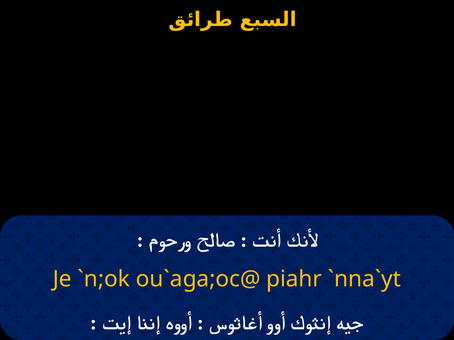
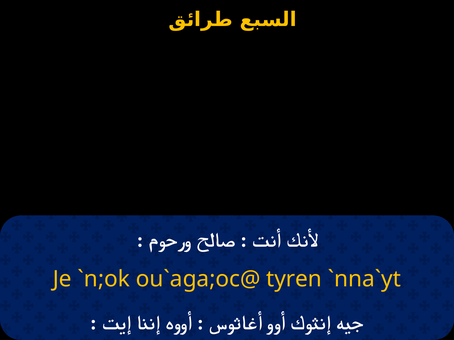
piahr: piahr -> tyren (294, 279)
